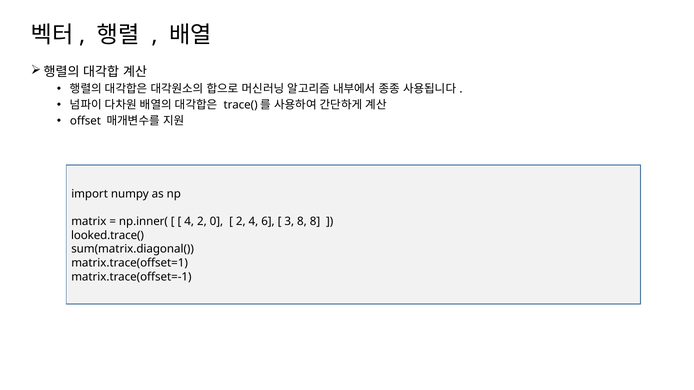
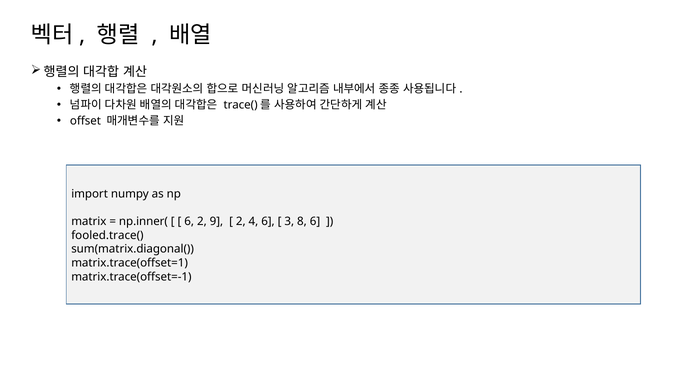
4: 4 -> 6 (189, 222)
0: 0 -> 9 (216, 222)
8 8: 8 -> 6 (315, 222)
looked.trace(: looked.trace( -> fooled.trace( (107, 236)
